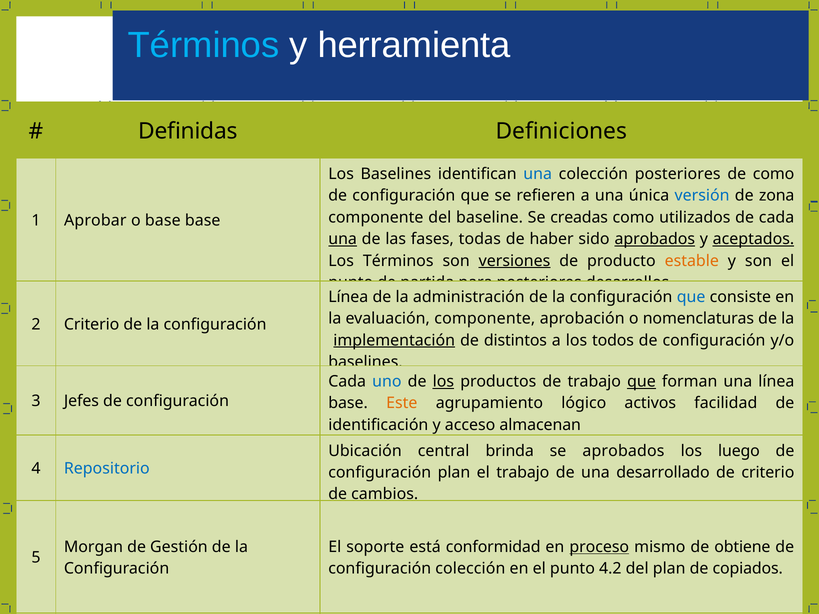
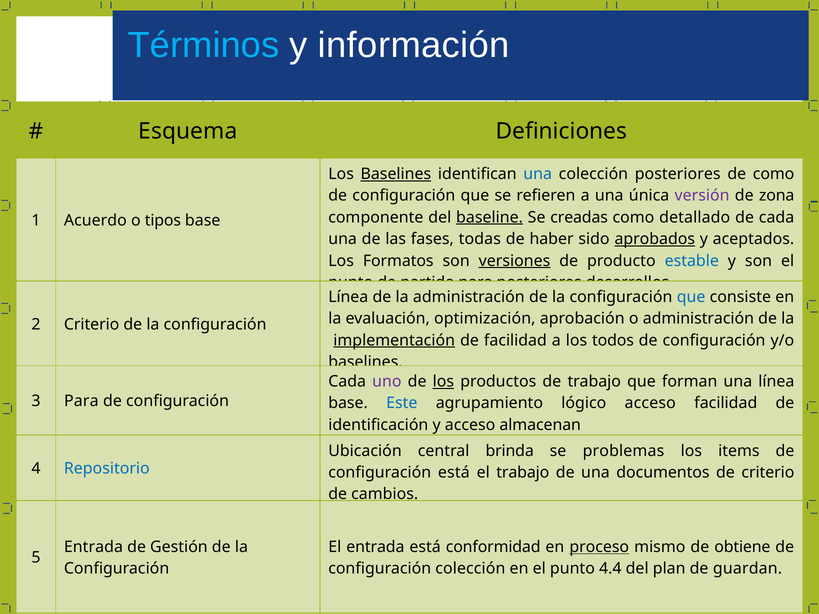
herramienta: herramienta -> información (414, 45)
Definidas: Definidas -> Esquema (188, 131)
Baselines underline: none -> present (396, 174)
versión colour: blue -> purple (702, 196)
baseline underline: none -> present (490, 217)
utilizados: utilizados -> detallado (695, 217)
Aprobar: Aprobar -> Acuerdo (95, 221)
o base: base -> tipos (163, 221)
una underline: present -> none (343, 239)
aceptados underline: present -> none (753, 239)
Los Términos: Términos -> Formatos (398, 261)
estable colour: orange -> blue (692, 261)
evaluación componente: componente -> optimización (485, 319)
o nomenclaturas: nomenclaturas -> administración (698, 319)
de distintos: distintos -> facilidad (515, 340)
uno colour: blue -> purple (387, 382)
que underline: present -> none (641, 382)
3 Jefes: Jefes -> Para (81, 401)
Este colour: orange -> blue (402, 403)
lógico activos: activos -> acceso (650, 403)
se aprobados: aprobados -> problemas (623, 451)
luego: luego -> items (739, 451)
configuración plan: plan -> está (454, 473)
desarrollado: desarrollado -> documentos (663, 473)
Morgan: Morgan -> Entrada (93, 547)
El soporte: soporte -> entrada (375, 547)
4.2: 4.2 -> 4.4 (610, 569)
copiados: copiados -> guardan (748, 569)
